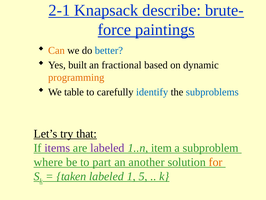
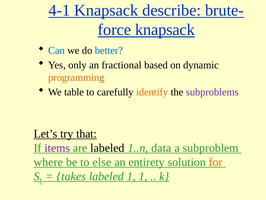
2-1: 2-1 -> 4-1 (59, 10)
paintings: paintings -> knapsack (165, 30)
Can colour: orange -> blue (56, 50)
built: built -> only (77, 65)
identify colour: blue -> orange (152, 92)
subproblems colour: blue -> purple (212, 92)
labeled colour: purple -> black (107, 148)
item: item -> data (161, 148)
part: part -> else (102, 162)
another: another -> entirety (147, 162)
taken: taken -> takes (71, 176)
1 5: 5 -> 1 (143, 176)
